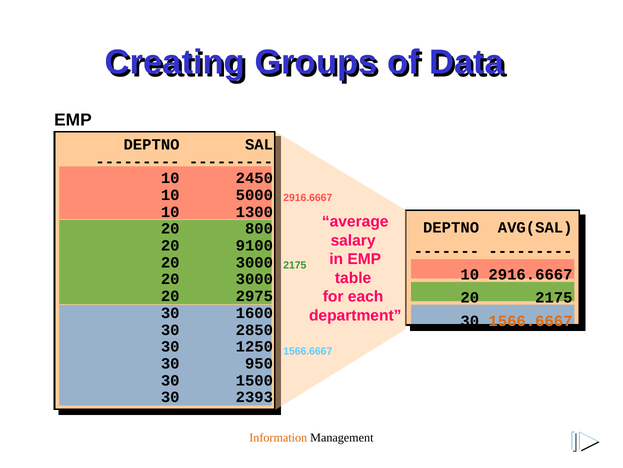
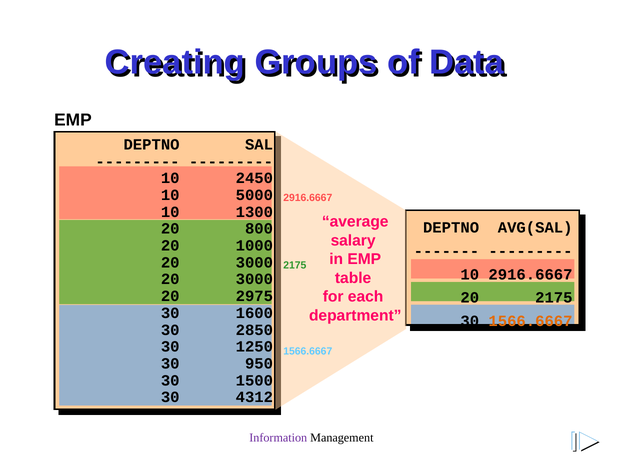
9100: 9100 -> 1000 (254, 245)
2393: 2393 -> 4312 (254, 397)
Information colour: orange -> purple (278, 437)
